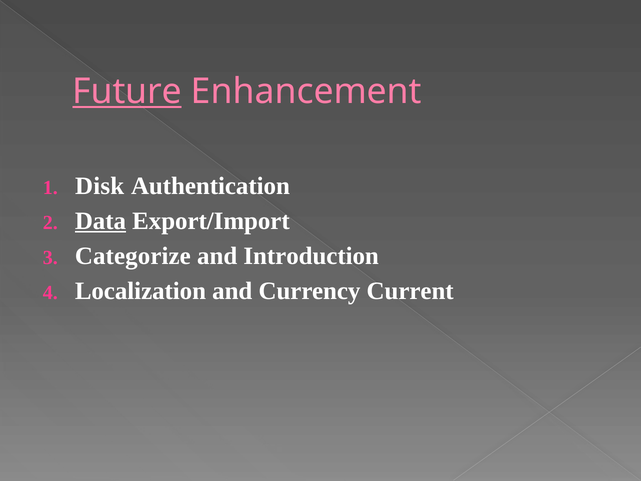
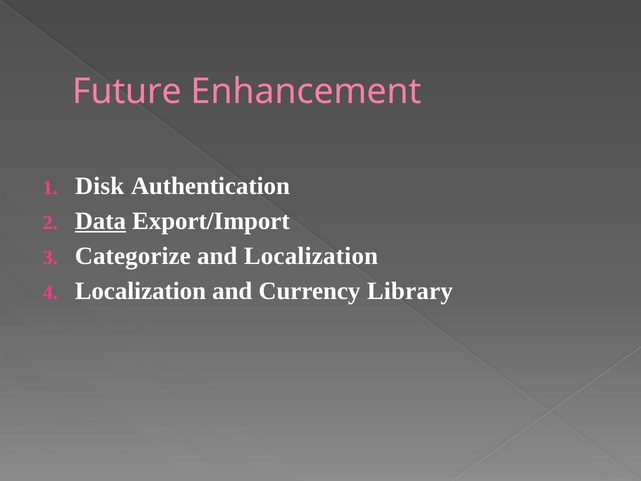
Future underline: present -> none (127, 92)
and Introduction: Introduction -> Localization (311, 256)
Current: Current -> Library (410, 291)
